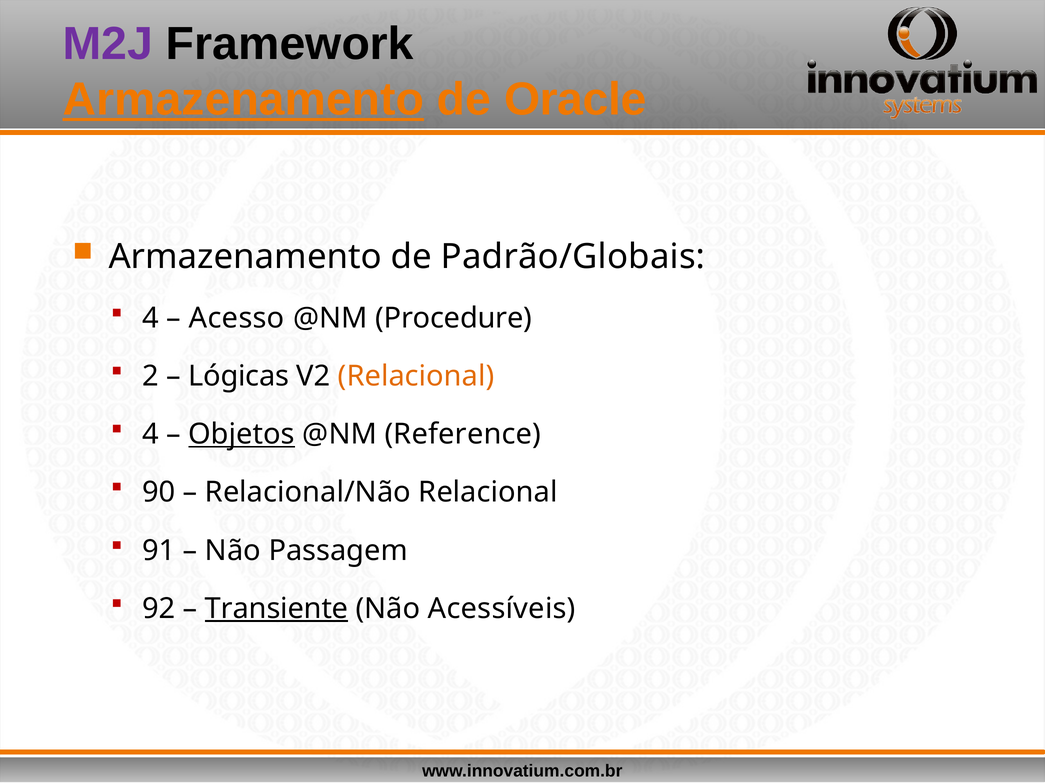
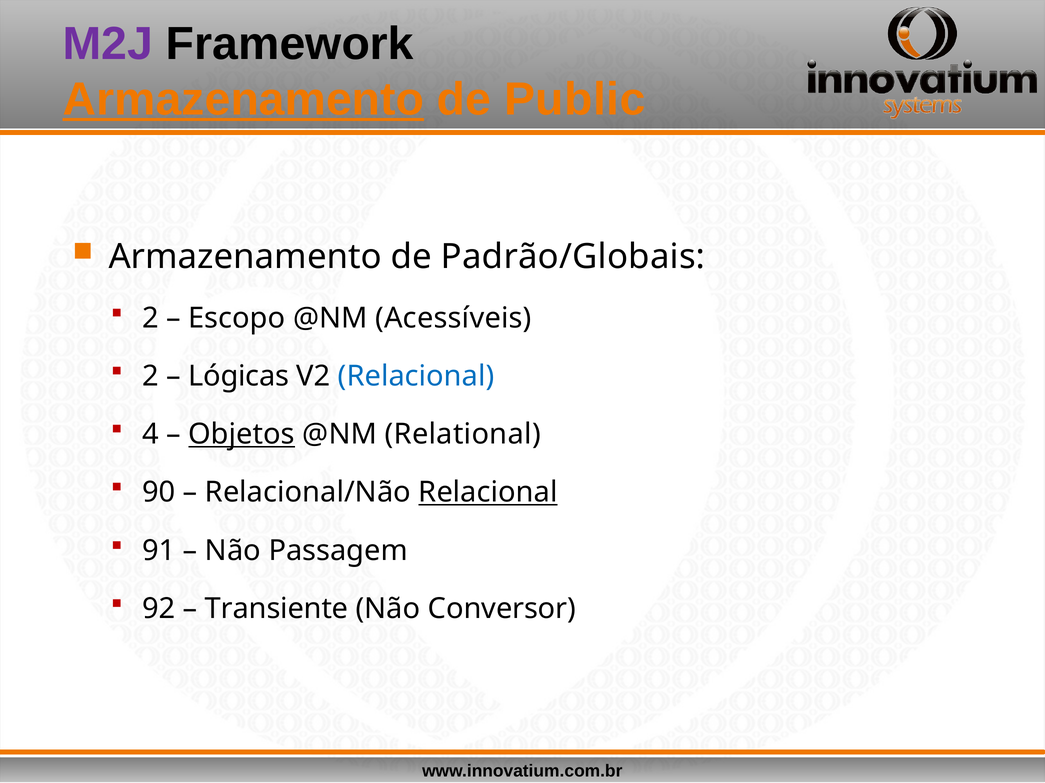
Oracle: Oracle -> Public (575, 100)
4: 4 -> 2 (150, 318)
Acesso: Acesso -> Escopo (237, 318)
Procedure: Procedure -> Acessíveis (453, 318)
Relacional colour: orange -> blue (416, 377)
Reference: Reference -> Relational (463, 435)
Relacional underline: none -> present (488, 493)
Transiente underline: present -> none (277, 609)
Acessíveis: Acessíveis -> Conversor (502, 609)
